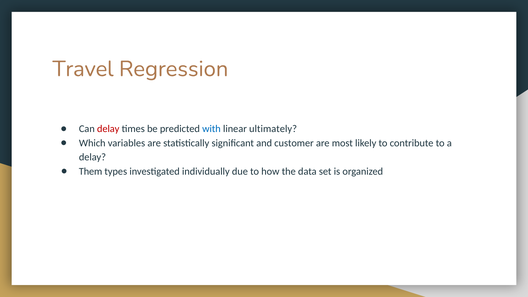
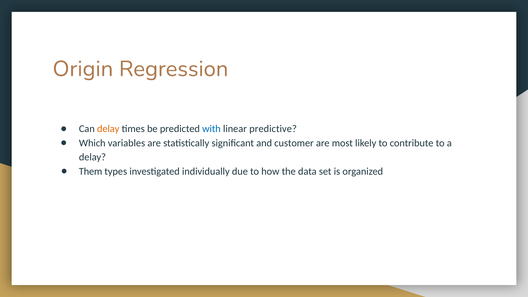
Travel: Travel -> Origin (83, 69)
delay colour: red -> orange (108, 129)
ultimately: ultimately -> predictive (273, 129)
